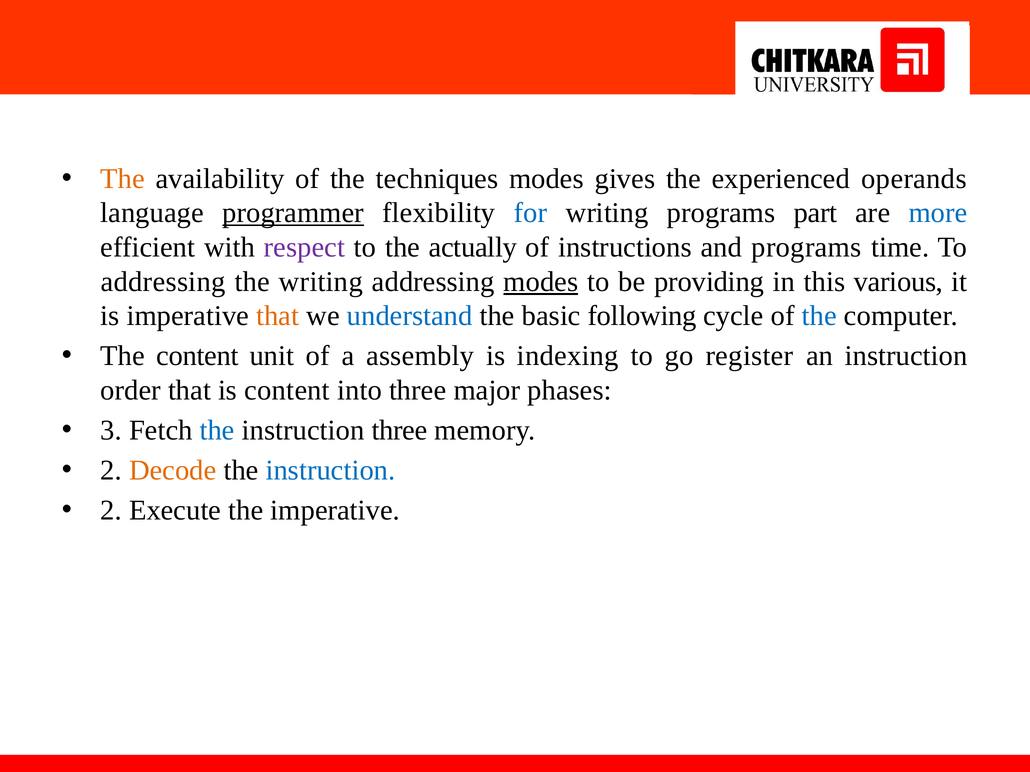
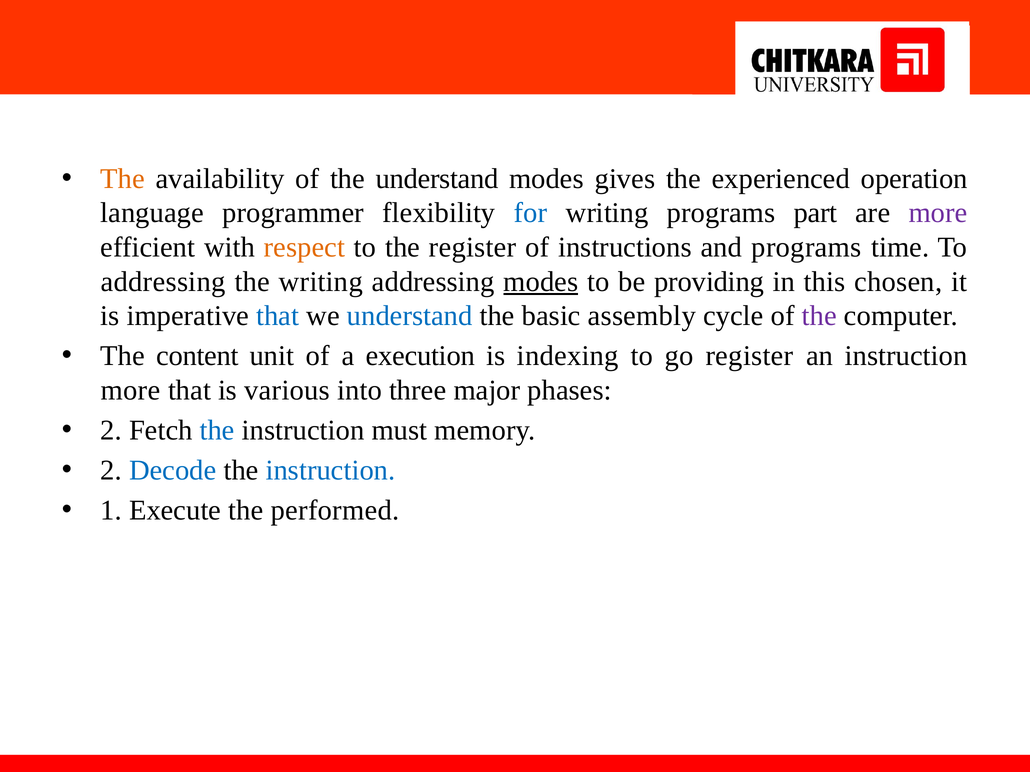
the techniques: techniques -> understand (437, 179)
operands: operands -> operation (914, 179)
programmer underline: present -> none (293, 213)
more colour: blue -> purple (938, 213)
respect colour: purple -> orange (304, 248)
the actually: actually -> register (473, 248)
various: various -> chosen (898, 282)
that colour: orange -> blue (278, 316)
following: following -> assembly (642, 316)
the colour: blue -> purple (819, 316)
assembly: assembly -> execution (420, 356)
order: order -> more (130, 391)
is content: content -> various (287, 391)
3: 3 -> 2 (111, 431)
instruction three: three -> must (399, 431)
Decode colour: orange -> blue (173, 471)
2: 2 -> 1 (111, 511)
the imperative: imperative -> performed (335, 511)
